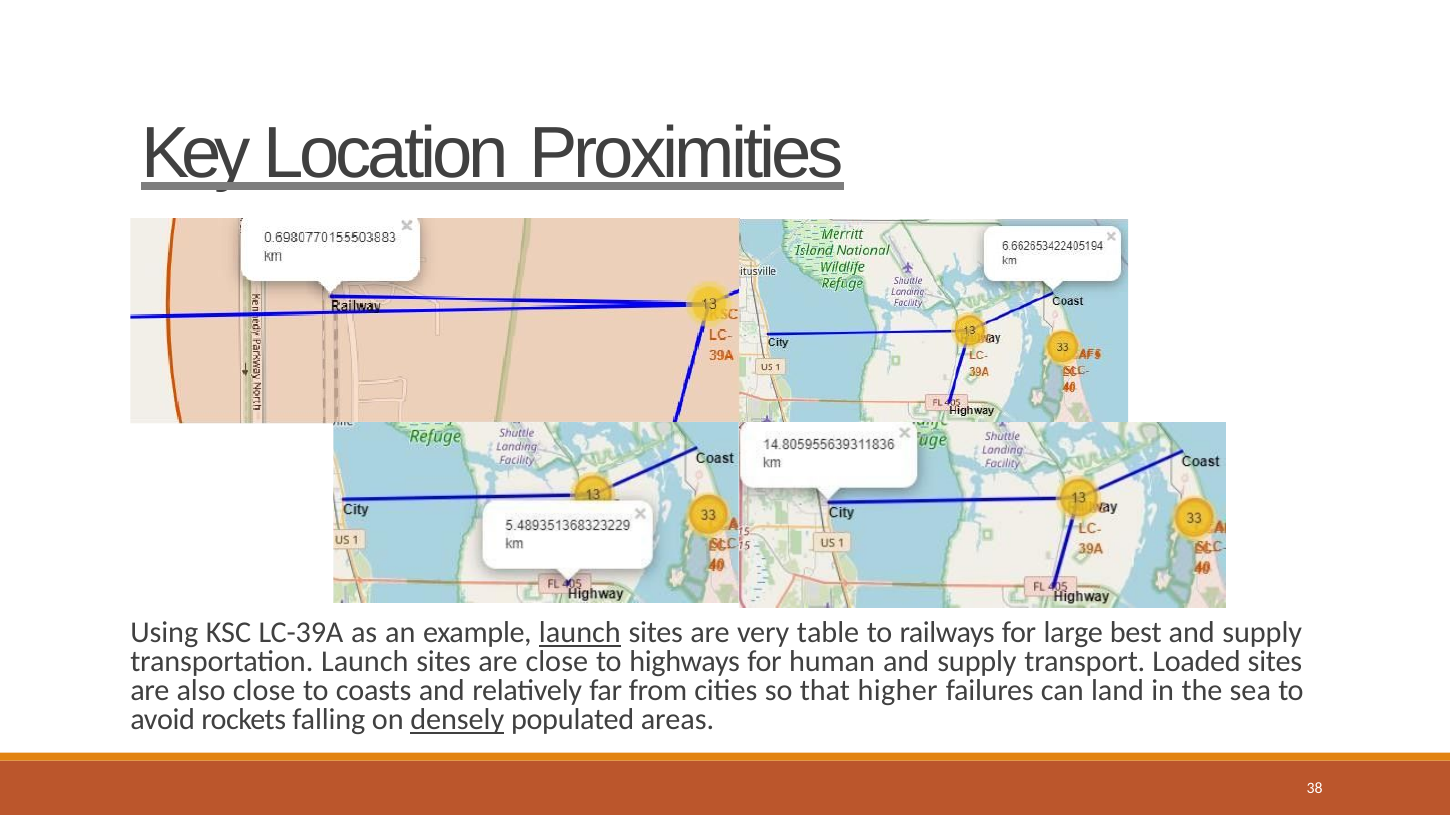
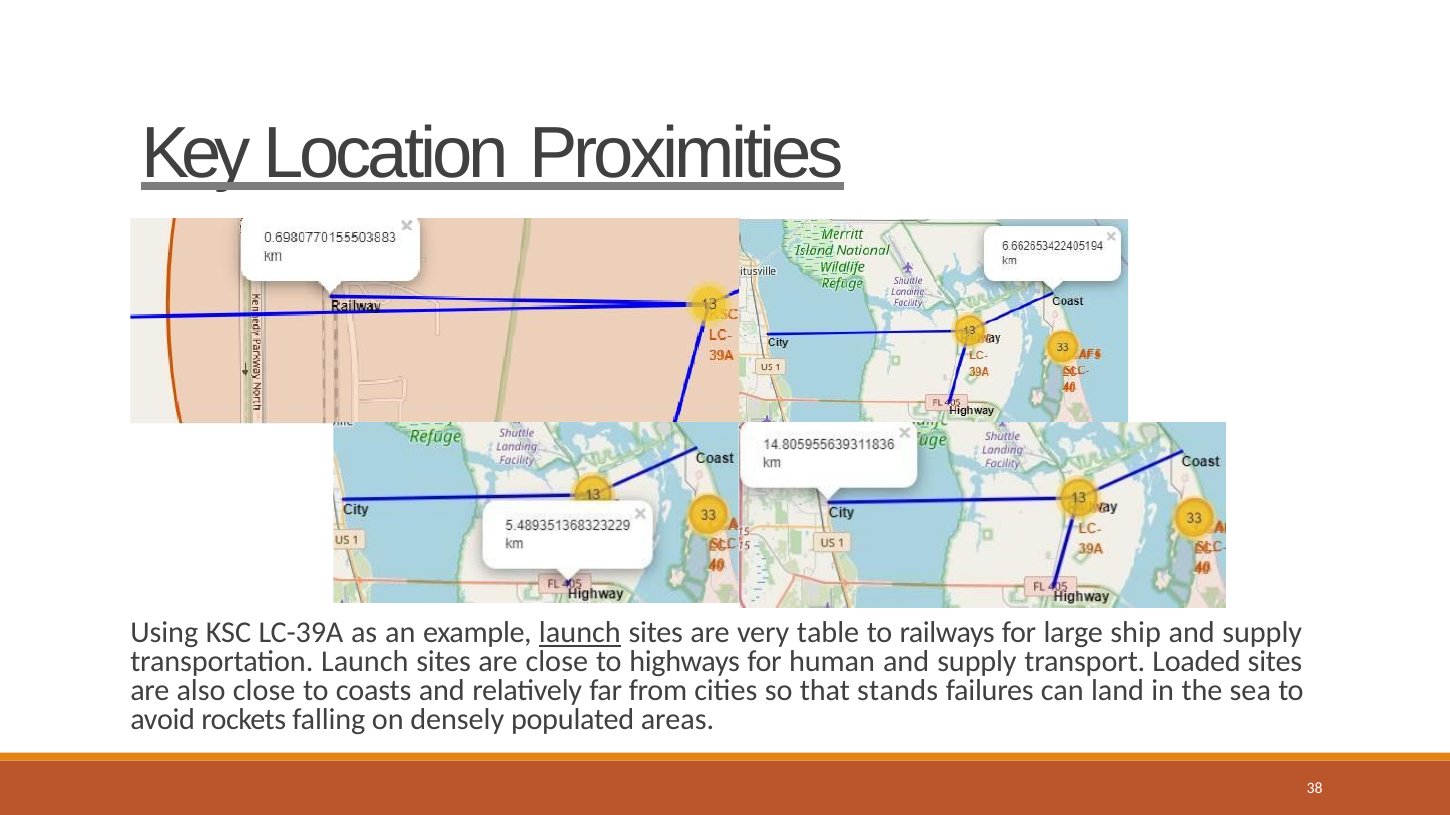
best: best -> ship (1136, 633)
higher: higher -> stands (898, 691)
densely underline: present -> none (457, 721)
